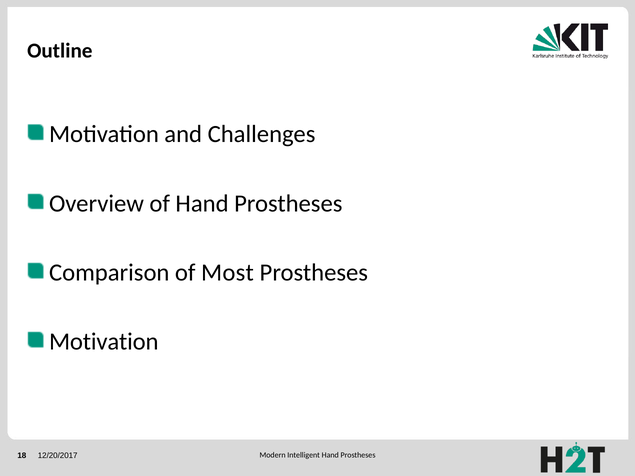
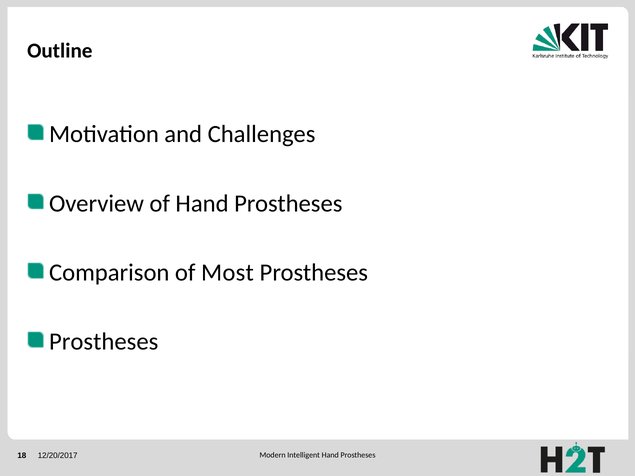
Motivation: Motivation -> Prostheses (104, 342)
